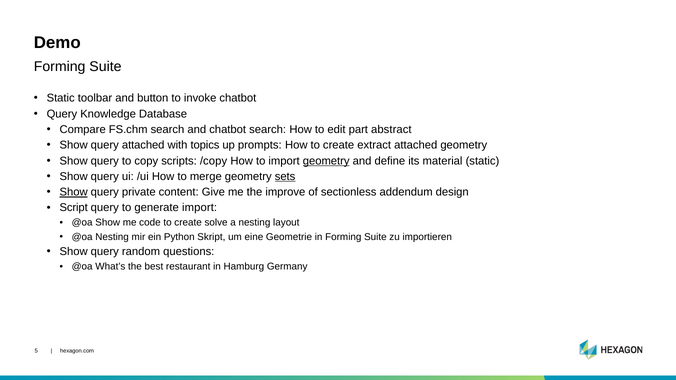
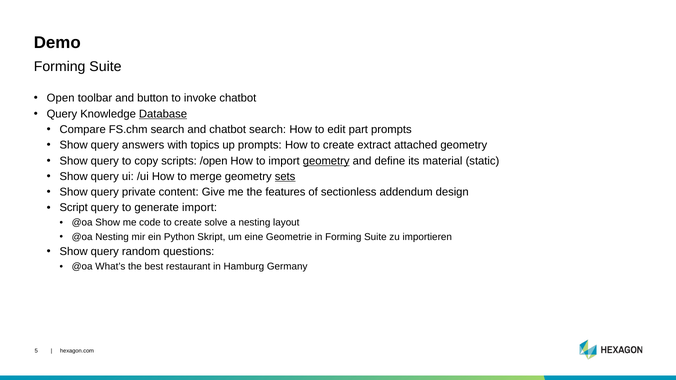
Static: Static -> Open (61, 98)
Database underline: none -> present (163, 114)
part abstract: abstract -> prompts (391, 130)
query attached: attached -> answers (143, 145)
/copy: /copy -> /open (214, 161)
Show underline: present -> none (74, 192)
improve: improve -> features (285, 192)
